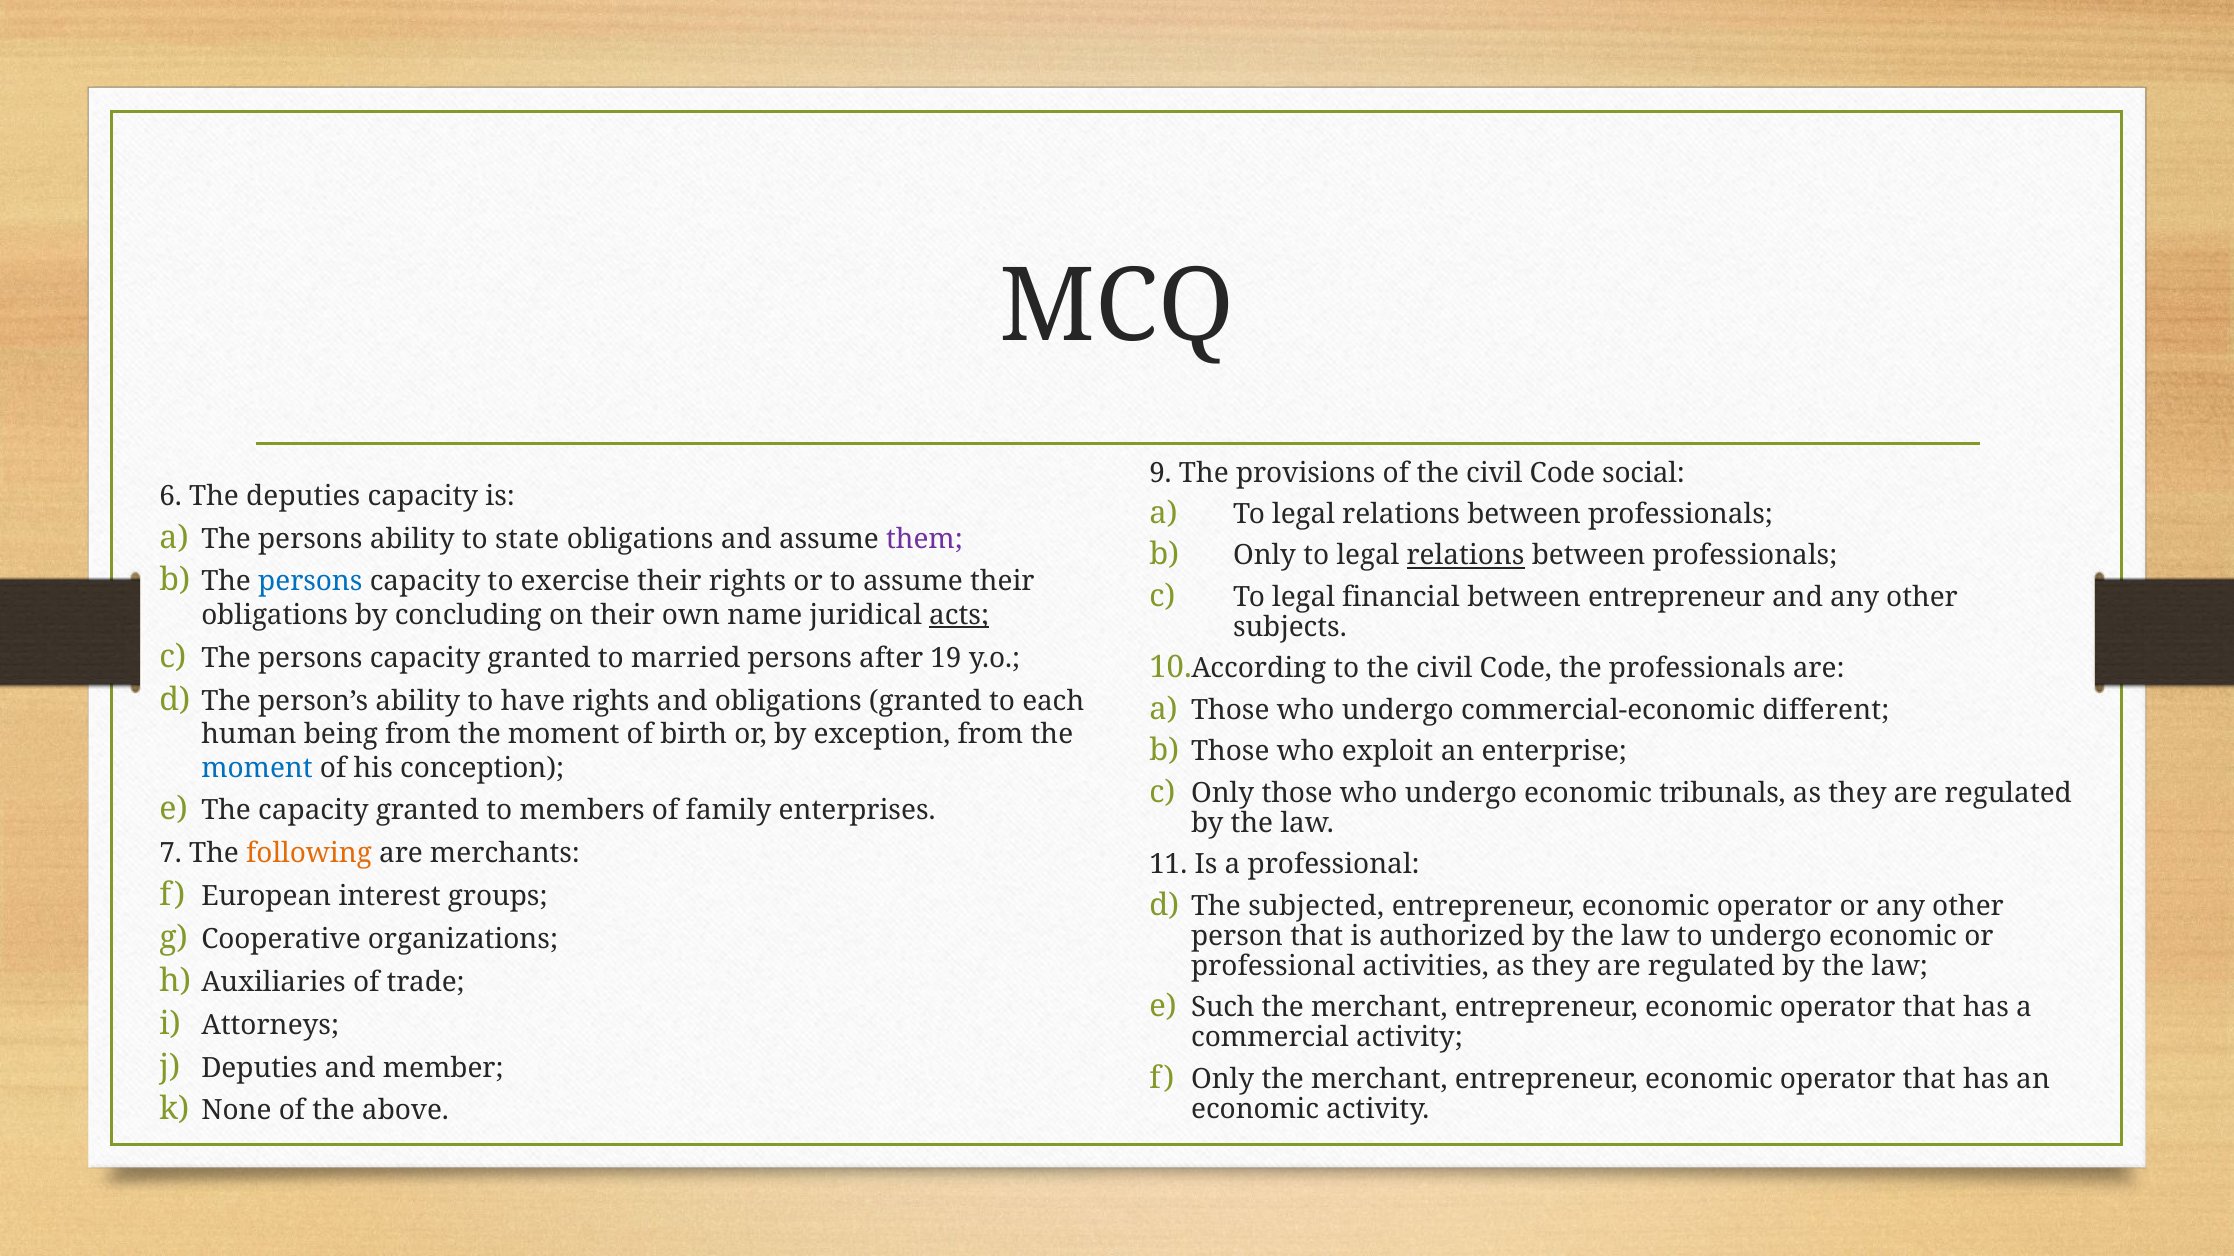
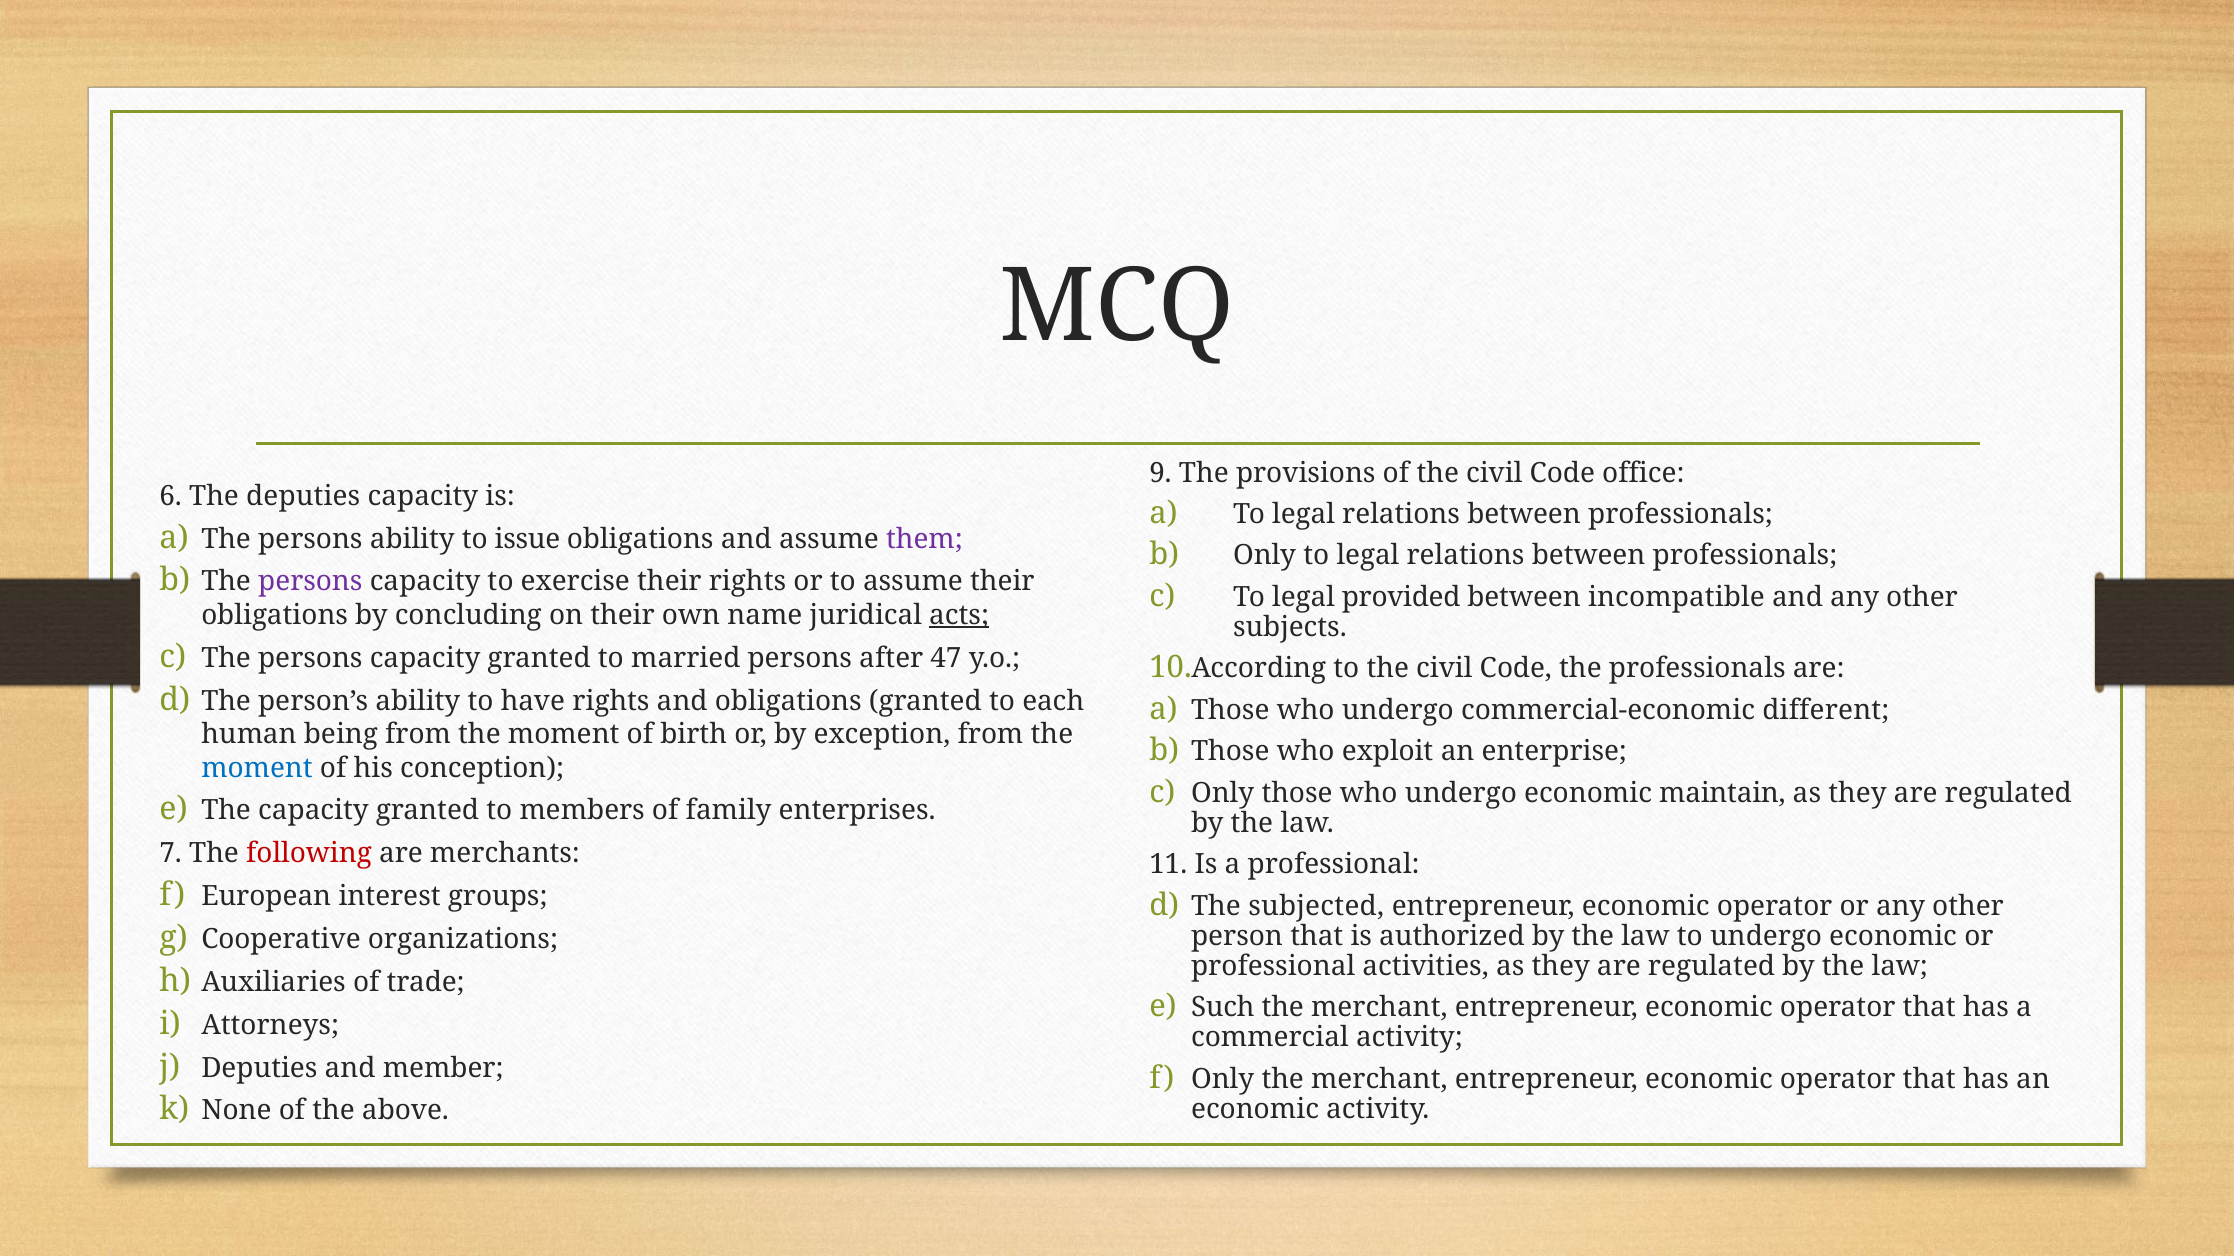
social: social -> office (1643, 473)
state: state -> issue (527, 539)
relations underline: present -> none (1466, 556)
persons colour: blue -> purple (310, 582)
financial: financial -> provided (1401, 597)
between entrepreneur: entrepreneur -> incompatible (1676, 597)
19: 19 -> 47 (946, 658)
tribunals: tribunals -> maintain (1722, 793)
following colour: orange -> red (309, 854)
